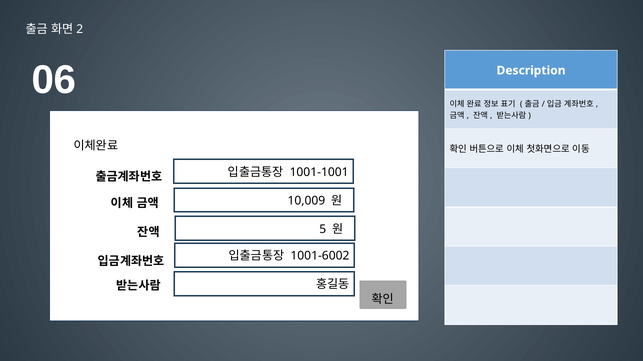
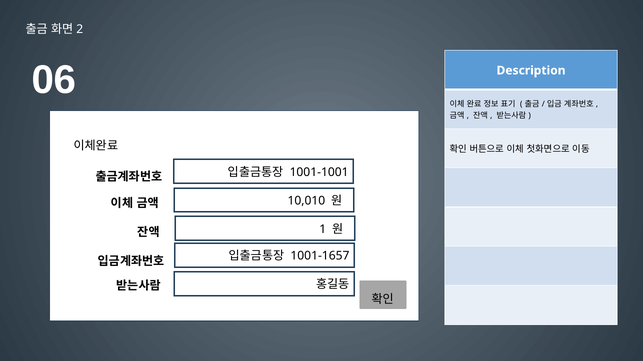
10,009: 10,009 -> 10,010 (306, 201)
5: 5 -> 1 (323, 230)
1001-6002: 1001-6002 -> 1001-1657 (320, 256)
